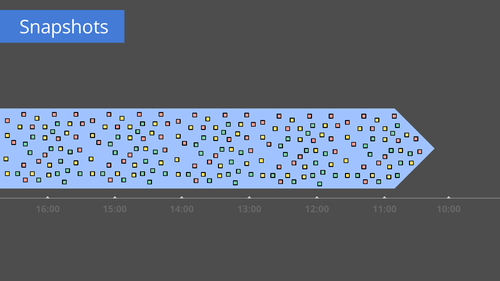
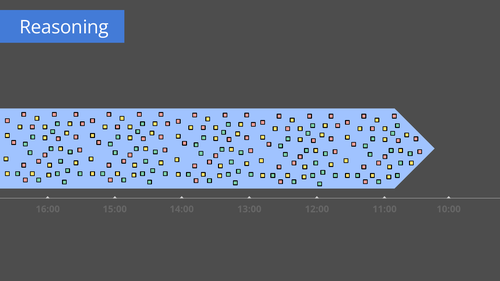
Snapshots: Snapshots -> Reasoning (64, 27)
